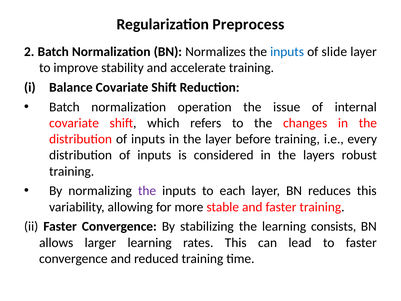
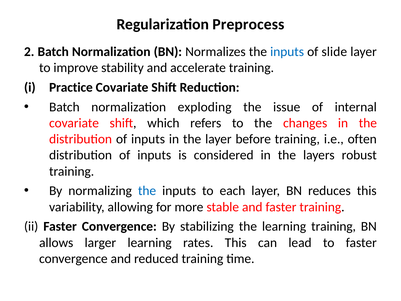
Balance: Balance -> Practice (71, 87)
operation: operation -> exploding (205, 107)
every: every -> often (362, 139)
the colour: purple -> blue (147, 191)
learning consists: consists -> training (334, 226)
